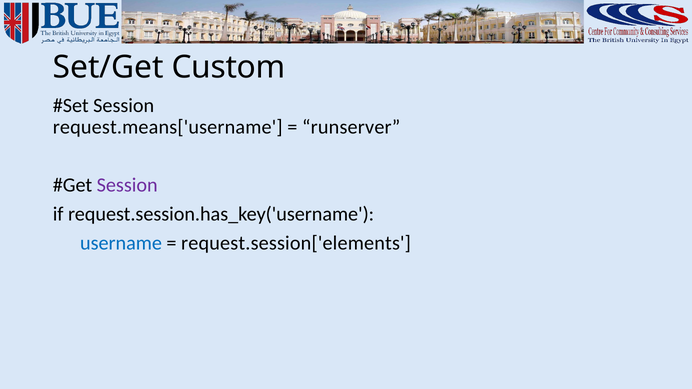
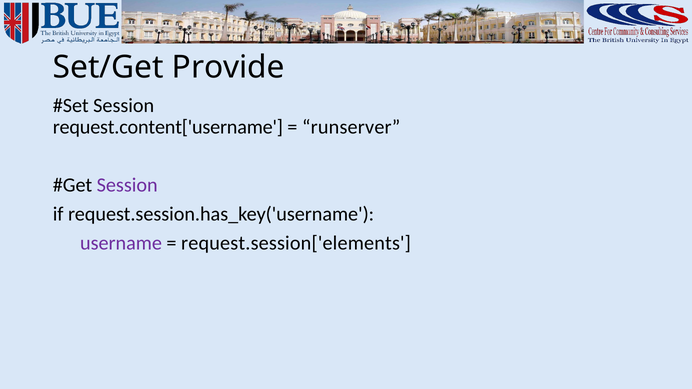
Custom: Custom -> Provide (228, 68)
request.means['username: request.means['username -> request.content['username (168, 127)
username colour: blue -> purple (121, 243)
